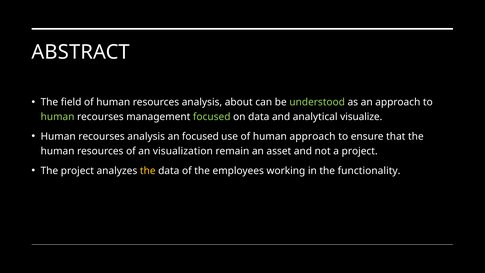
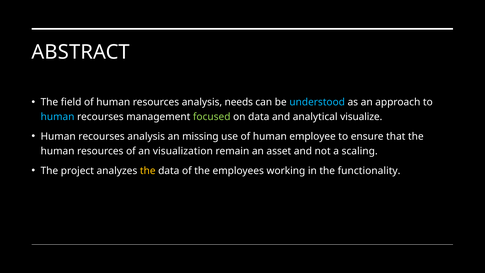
about: about -> needs (239, 102)
understood colour: light green -> light blue (317, 102)
human colour: light green -> light blue (58, 117)
an focused: focused -> missing (200, 136)
human approach: approach -> employee (313, 136)
a project: project -> scaling (360, 151)
